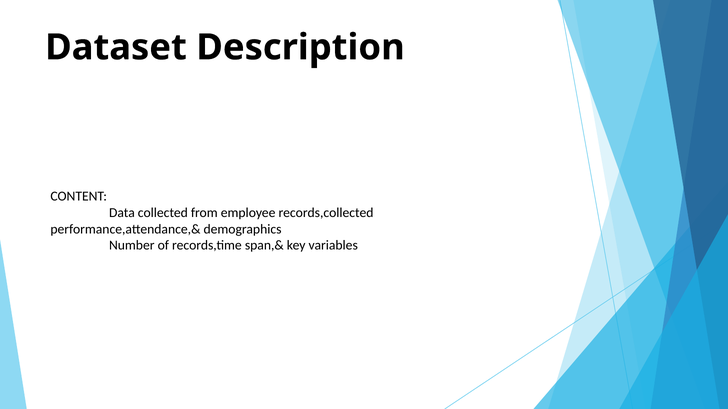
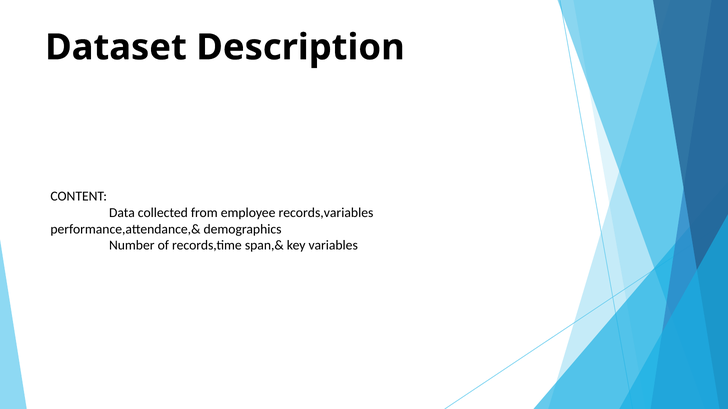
records,collected: records,collected -> records,variables (326, 213)
